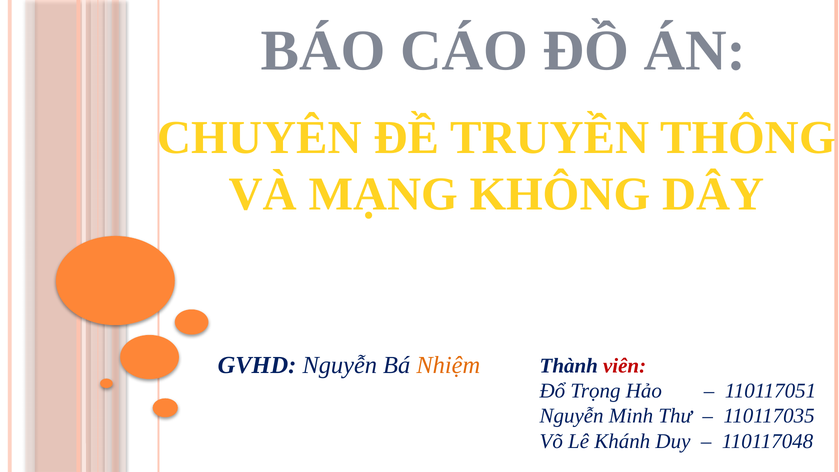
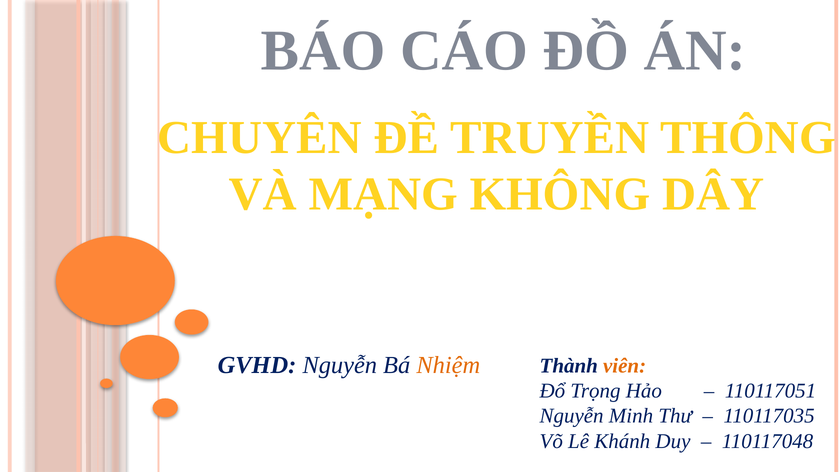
viên colour: red -> orange (625, 366)
